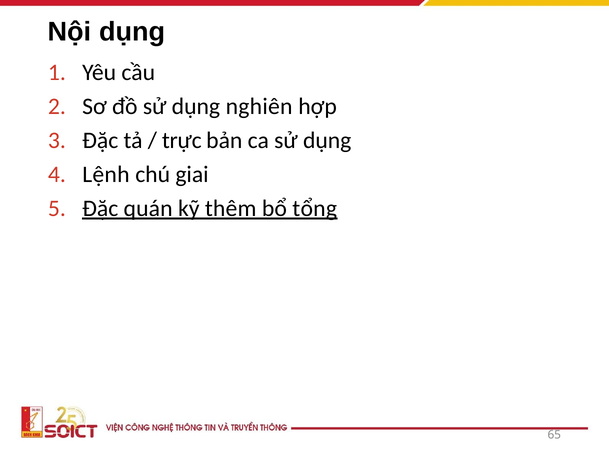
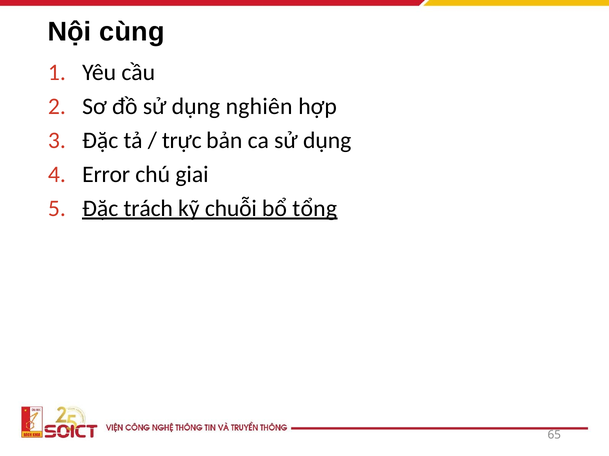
Nội dụng: dụng -> cùng (132, 32)
Lệnh: Lệnh -> Error (106, 175)
quán: quán -> trách (148, 209)
thêm: thêm -> chuỗi (231, 209)
